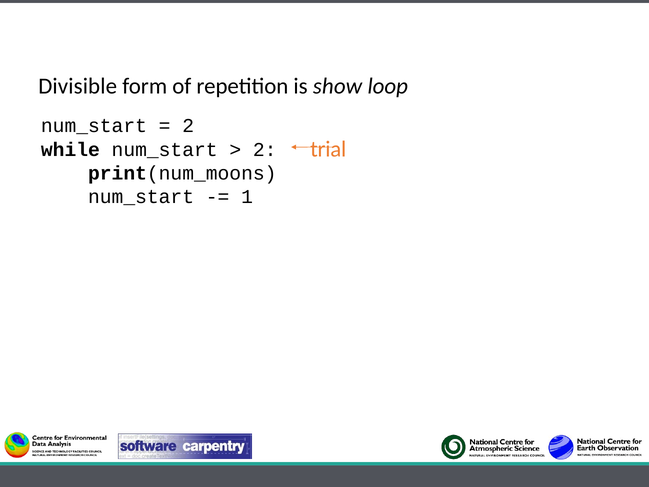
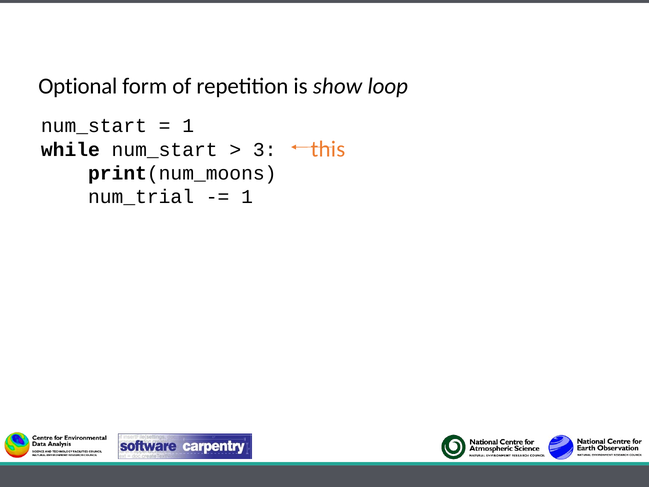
Divisible: Divisible -> Optional (78, 86)
2: 2 -> 1 (188, 126)
trial: trial -> this (328, 149)
2: 2 -> 3 (265, 149)
num_start: num_start -> num_trial (141, 197)
